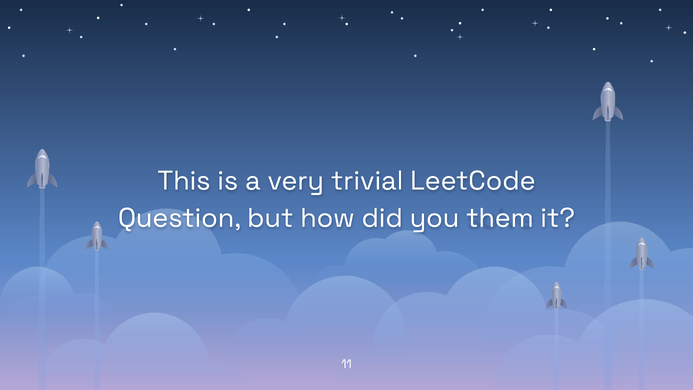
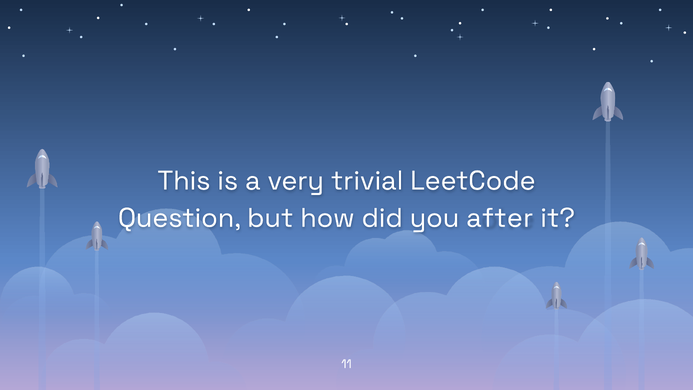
them: them -> after (500, 218)
